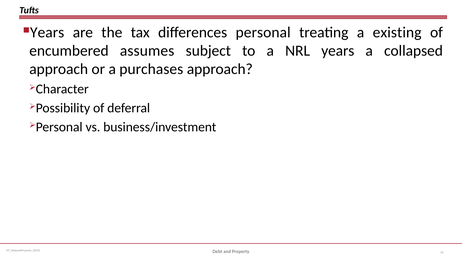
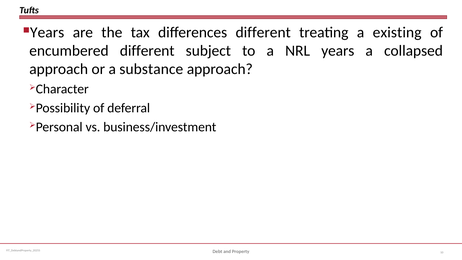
differences personal: personal -> different (263, 32)
encumbered assumes: assumes -> different (147, 51)
purchases: purchases -> substance (151, 69)
